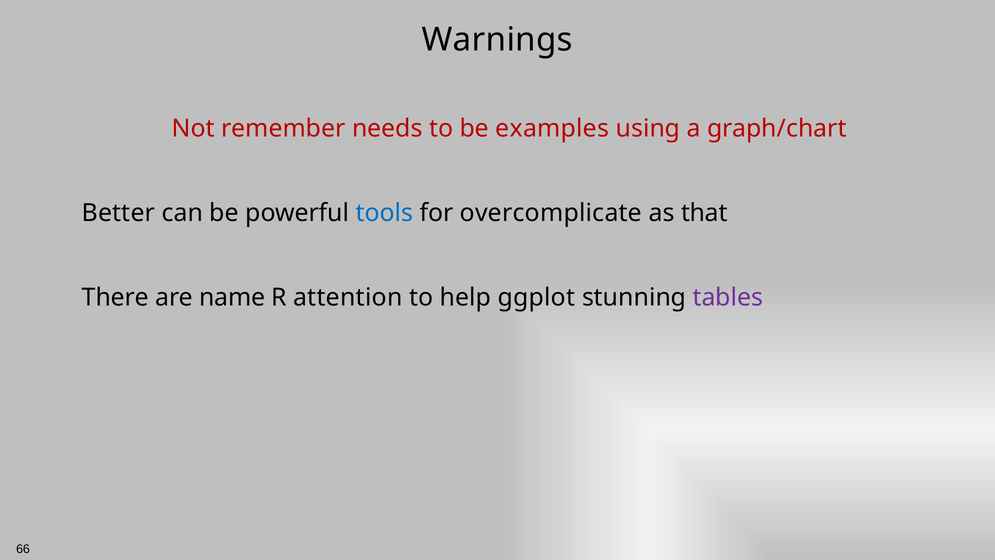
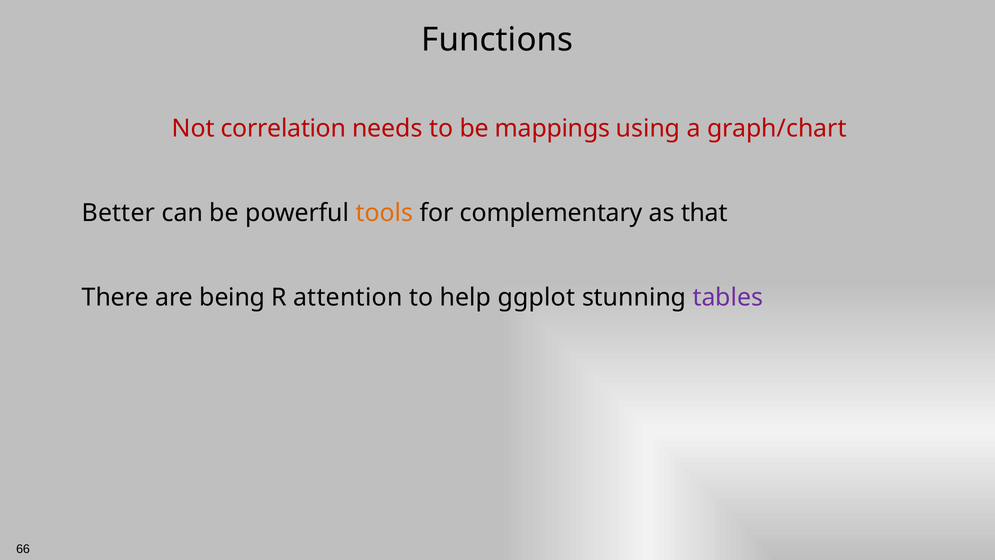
Warnings: Warnings -> Functions (497, 40)
remember: remember -> correlation (283, 128)
examples: examples -> mappings (553, 128)
tools colour: blue -> orange (384, 213)
overcomplicate: overcomplicate -> complementary (551, 213)
name: name -> being (232, 297)
